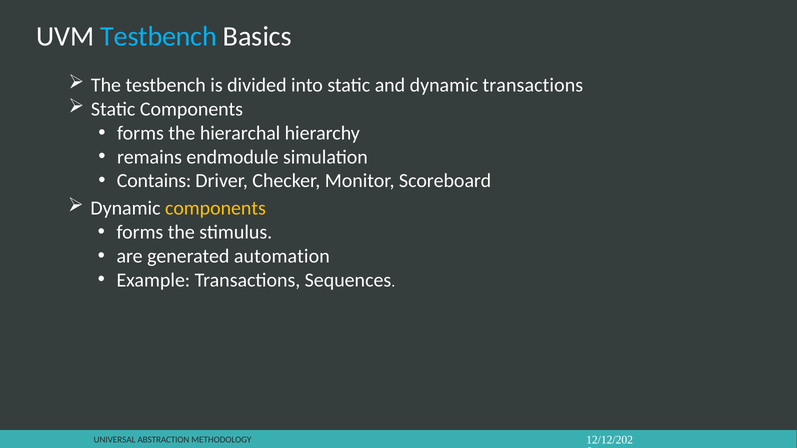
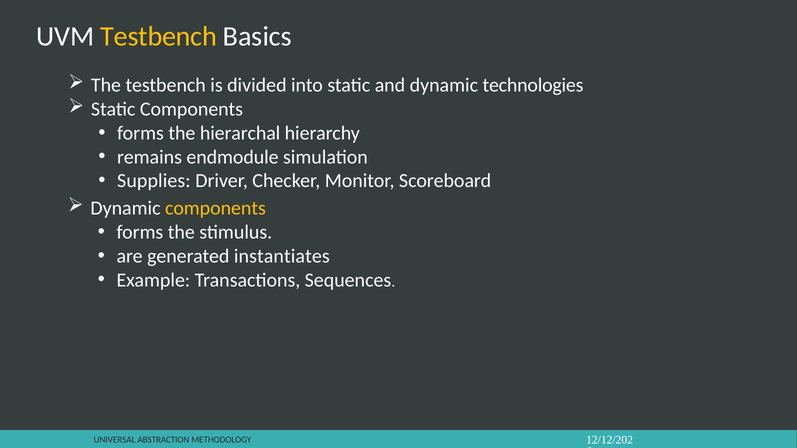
Testbench colour: light blue -> yellow (159, 36)
dynamic transactions: transactions -> technologies (533, 85)
Contains: Contains -> Supplies (154, 181)
automation: automation -> instantiates (282, 256)
